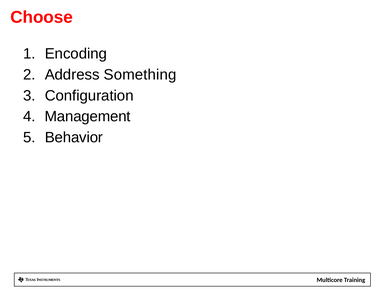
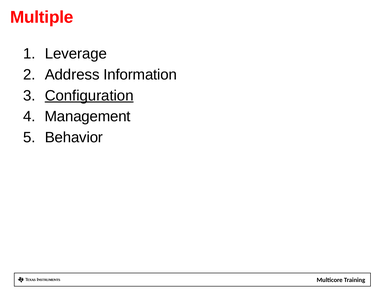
Choose: Choose -> Multiple (42, 17)
Encoding: Encoding -> Leverage (76, 54)
Something: Something -> Information (140, 75)
Configuration underline: none -> present (89, 96)
